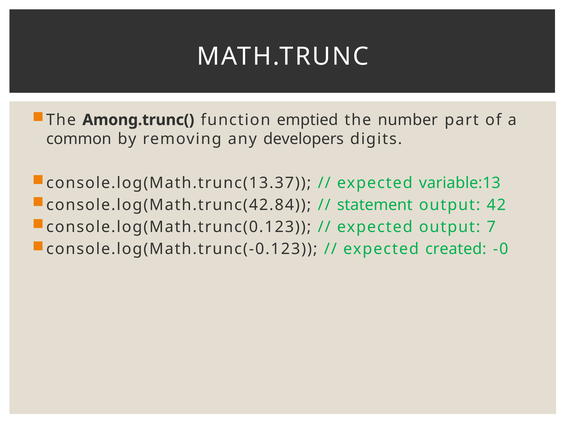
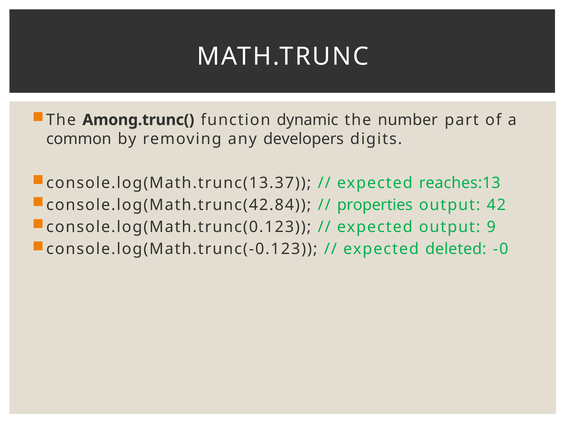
emptied: emptied -> dynamic (308, 120)
variable:13: variable:13 -> reaches:13 (460, 183)
statement: statement -> properties (375, 205)
7: 7 -> 9 (491, 227)
created: created -> deleted (456, 249)
